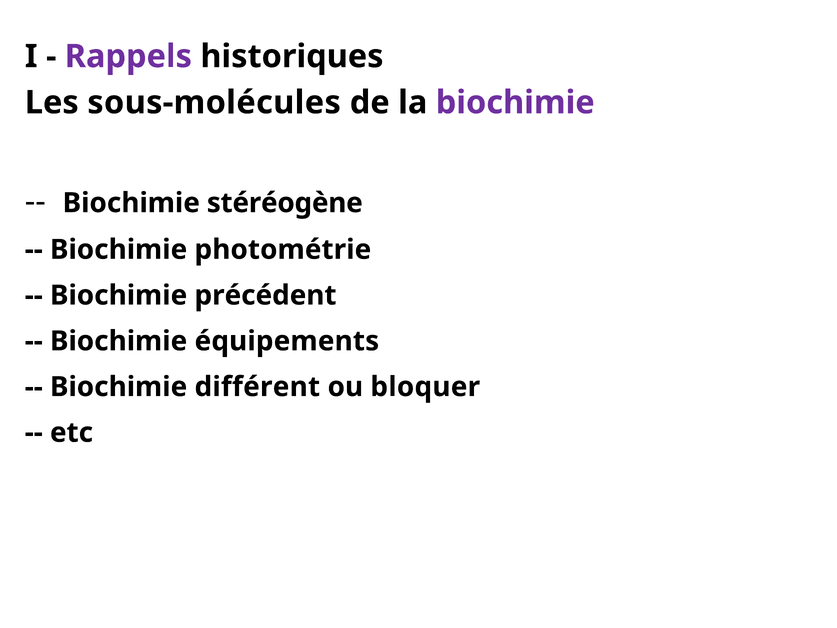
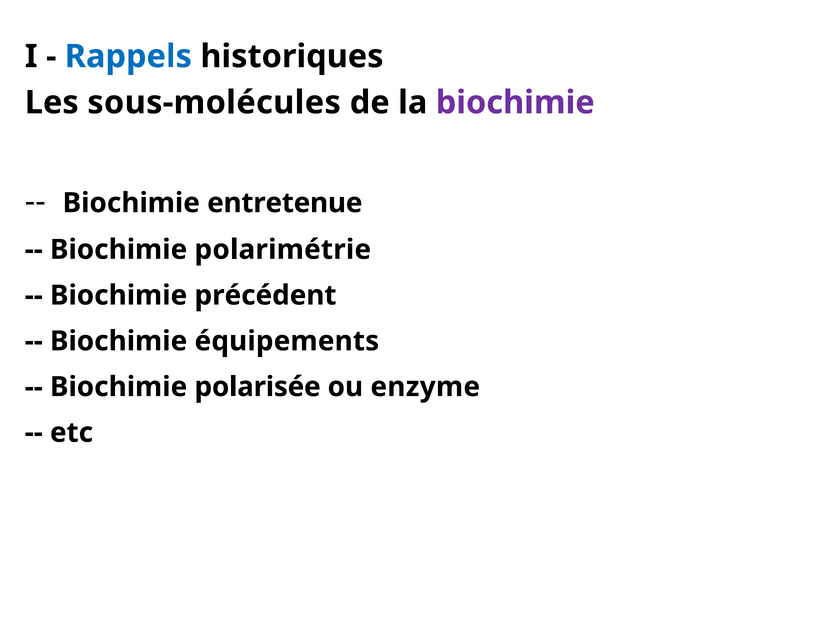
Rappels colour: purple -> blue (128, 56)
stéréogène: stéréogène -> entretenue (285, 203)
photométrie: photométrie -> polarimétrie (283, 250)
différent: différent -> polarisée (258, 387)
bloquer: bloquer -> enzyme (425, 387)
